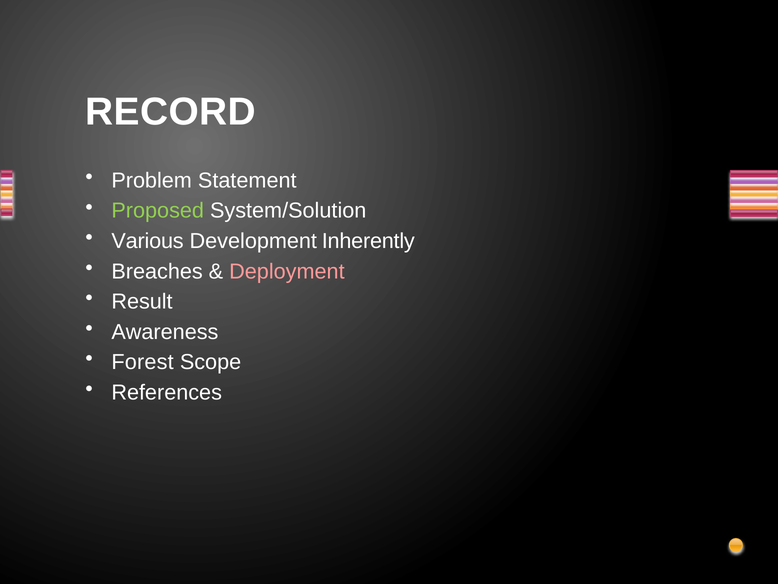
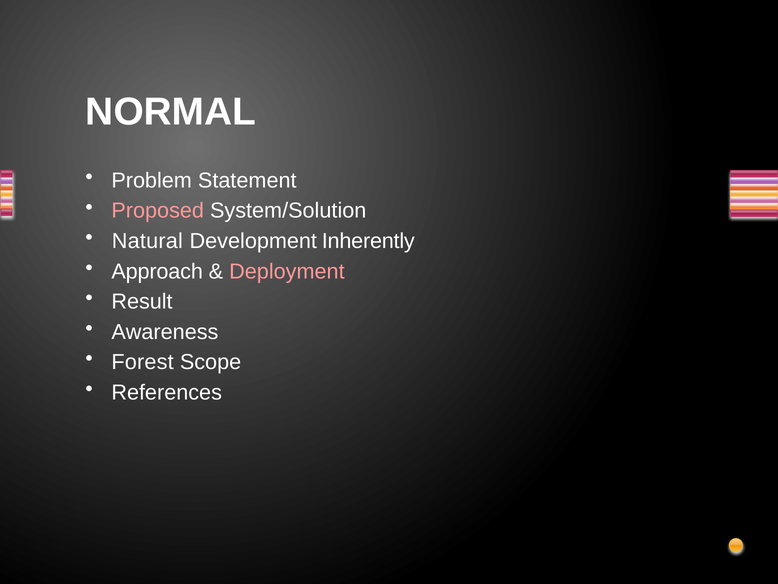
RECORD: RECORD -> NORMAL (171, 112)
Proposed colour: light green -> pink (158, 211)
Various: Various -> Natural (147, 241)
Breaches: Breaches -> Approach (157, 271)
